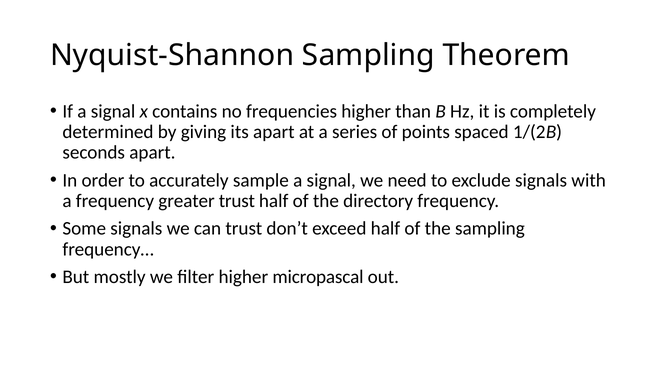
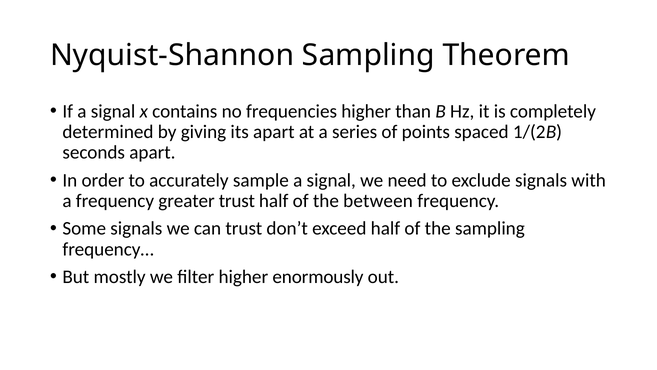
directory: directory -> between (378, 201)
micropascal: micropascal -> enormously (318, 277)
